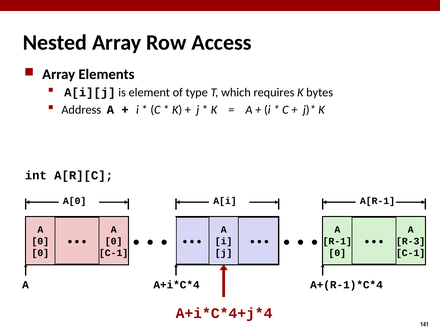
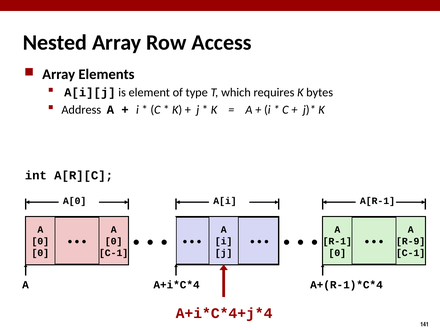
R-3: R-3 -> R-9 (411, 241)
